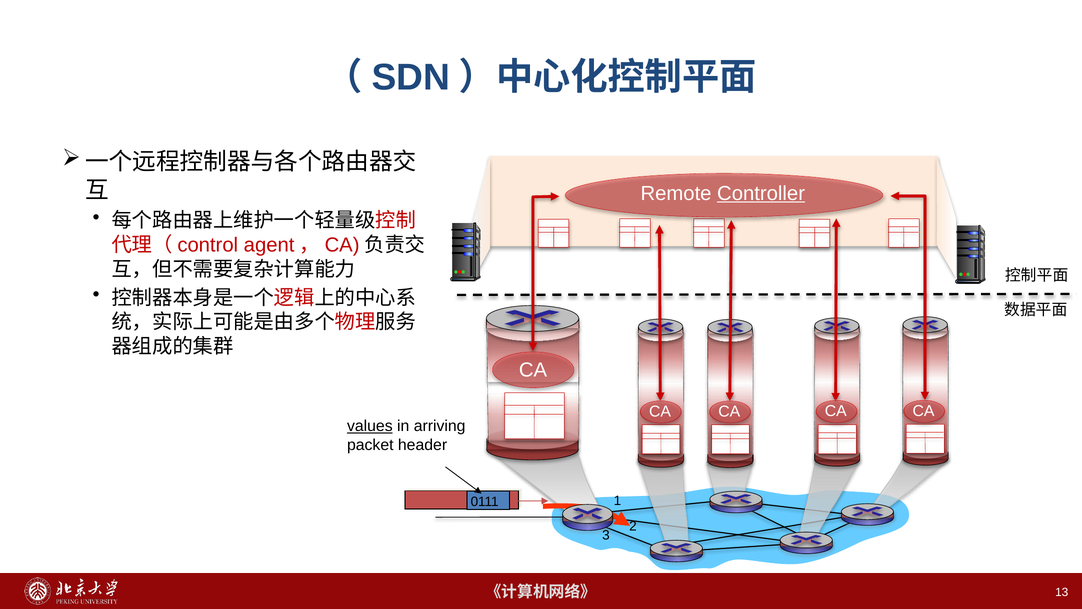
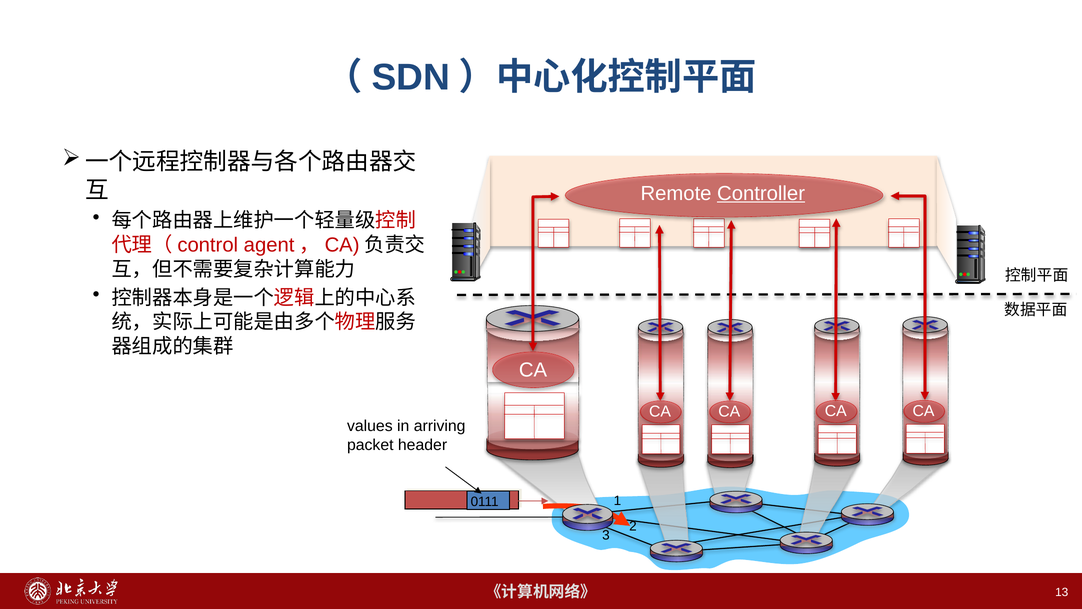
values underline: present -> none (370, 426)
